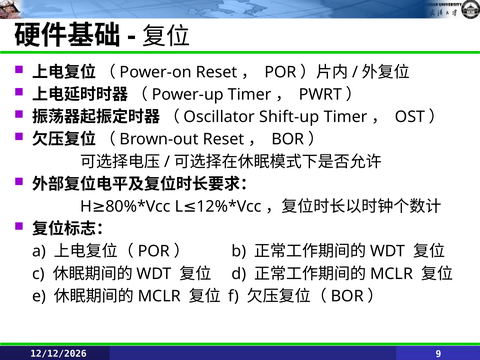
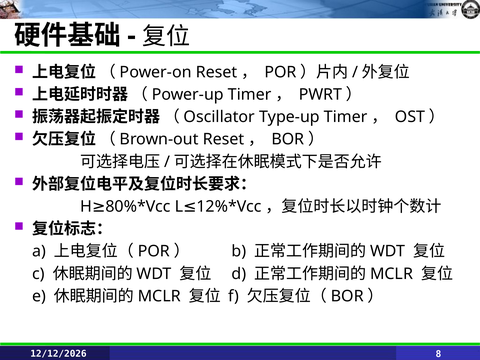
Shift-up: Shift-up -> Type-up (289, 117)
9: 9 -> 8 (438, 354)
